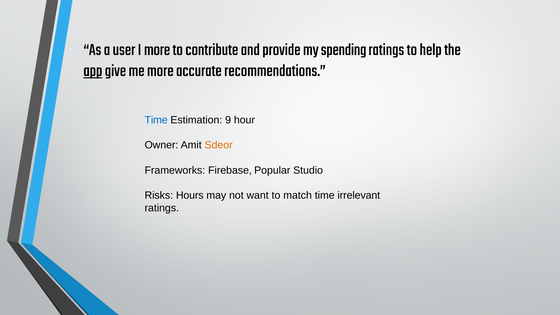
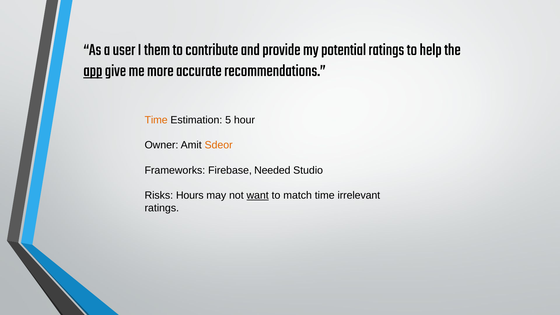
I more: more -> them (157, 49)
spending: spending -> potential (344, 49)
Time colour: blue -> orange (156, 120)
9: 9 -> 5 (228, 120)
Popular: Popular -> Needed (272, 170)
want underline: none -> present (258, 195)
